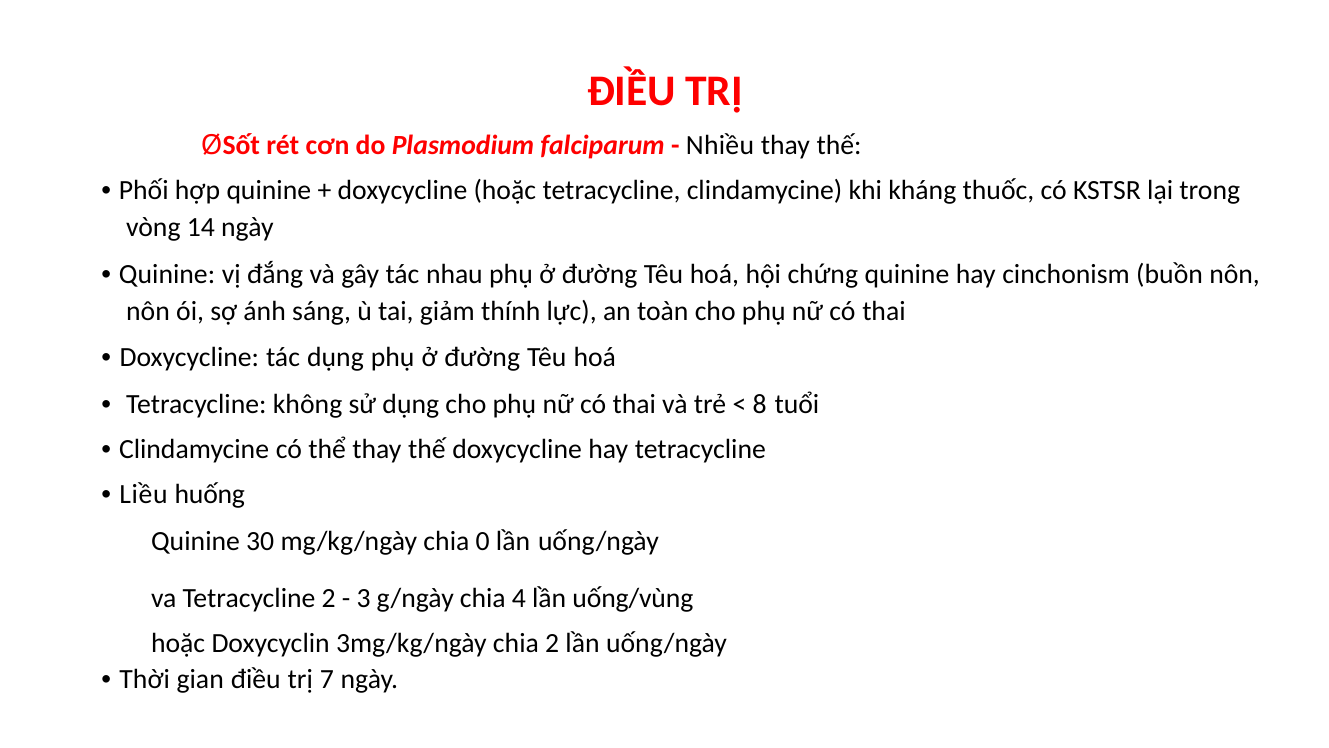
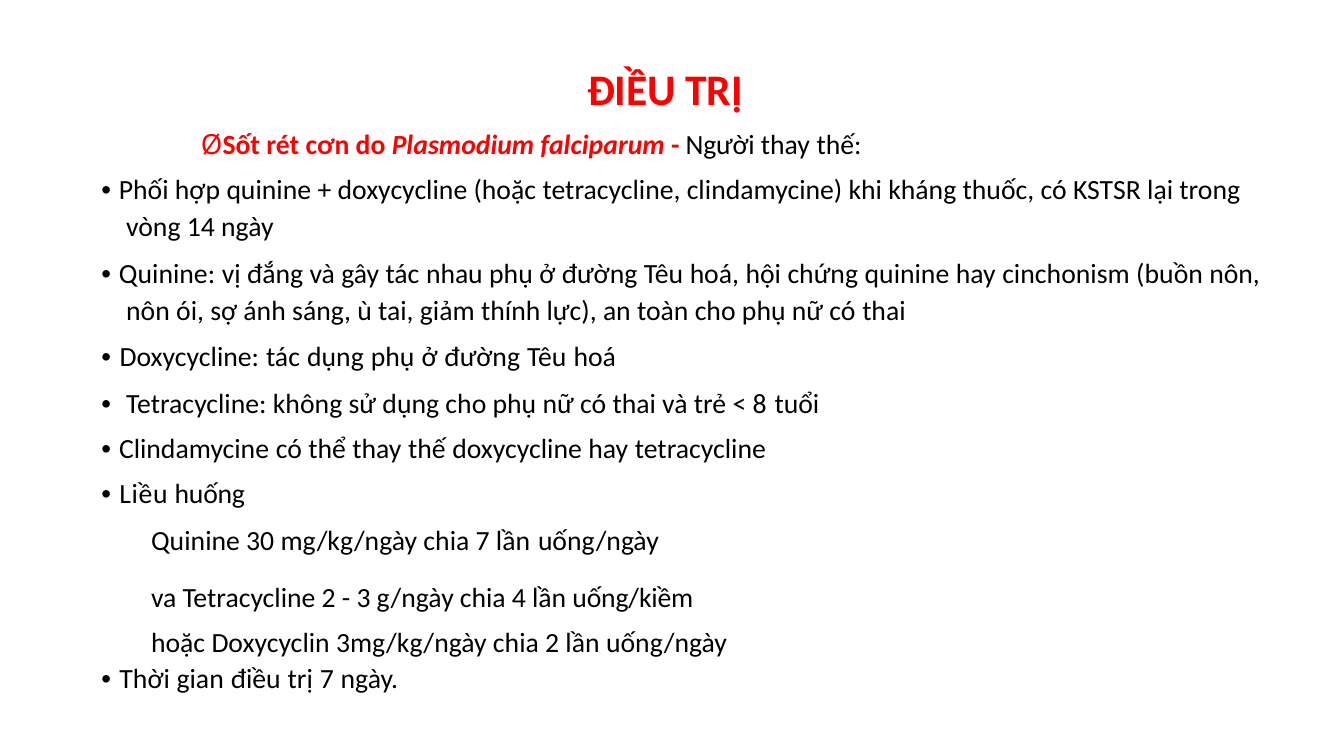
Nhiều: Nhiều -> Người (720, 145)
chia 0: 0 -> 7 (483, 541)
uống/vùng: uống/vùng -> uống/kiềm (633, 598)
